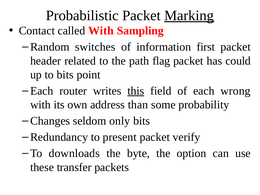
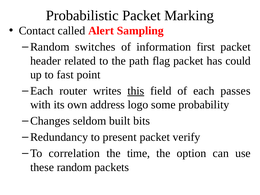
Marking underline: present -> none (189, 16)
called With: With -> Alert (101, 31)
to bits: bits -> fast (65, 75)
wrong: wrong -> passes (235, 91)
than: than -> logo (138, 105)
only: only -> built (120, 121)
downloads: downloads -> correlation (74, 153)
byte: byte -> time (138, 153)
these transfer: transfer -> random (74, 167)
